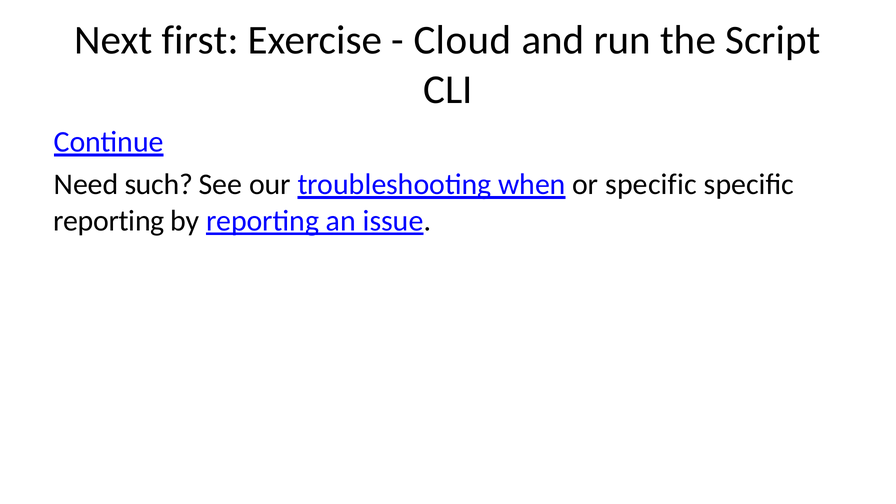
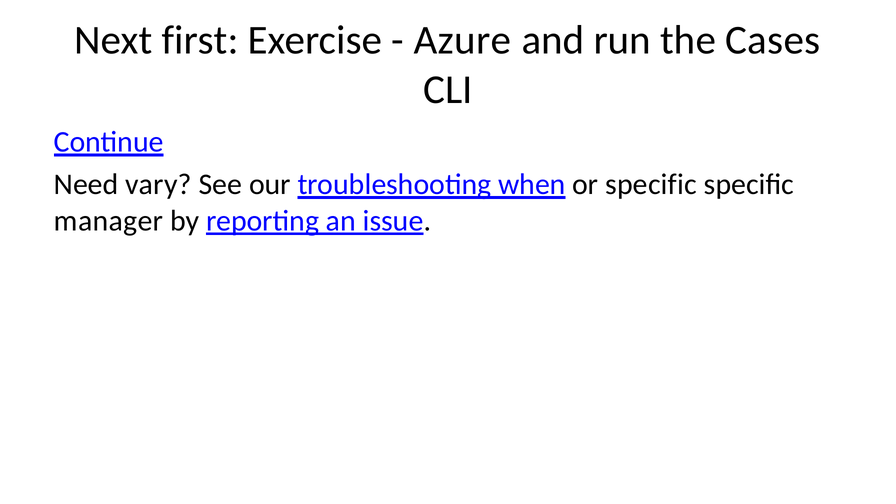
Cloud: Cloud -> Azure (462, 40)
Script: Script -> Cases (773, 40)
such: such -> vary (158, 185)
reporting: reporting -> manager (109, 221)
